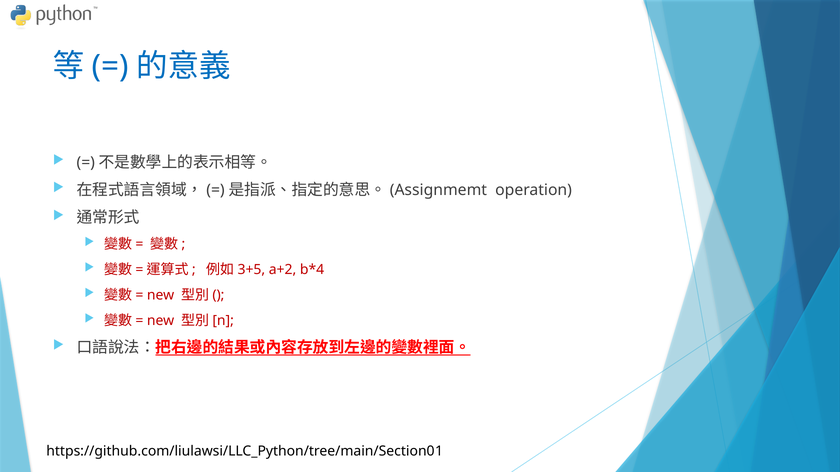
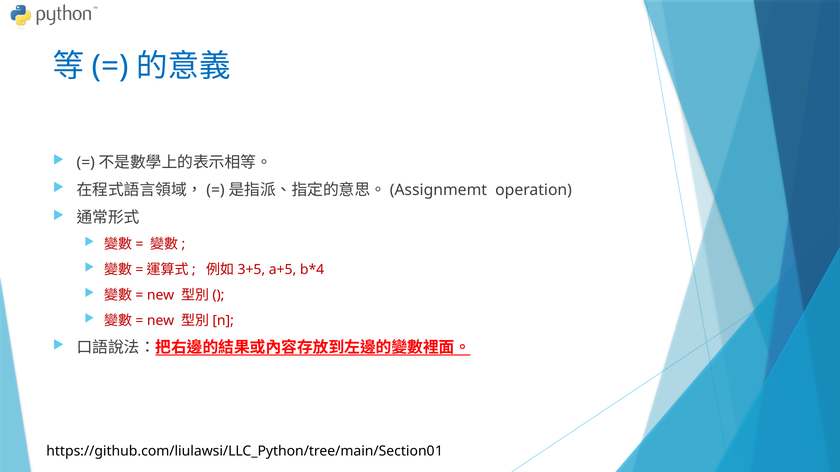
a+2: a+2 -> a+5 (283, 270)
